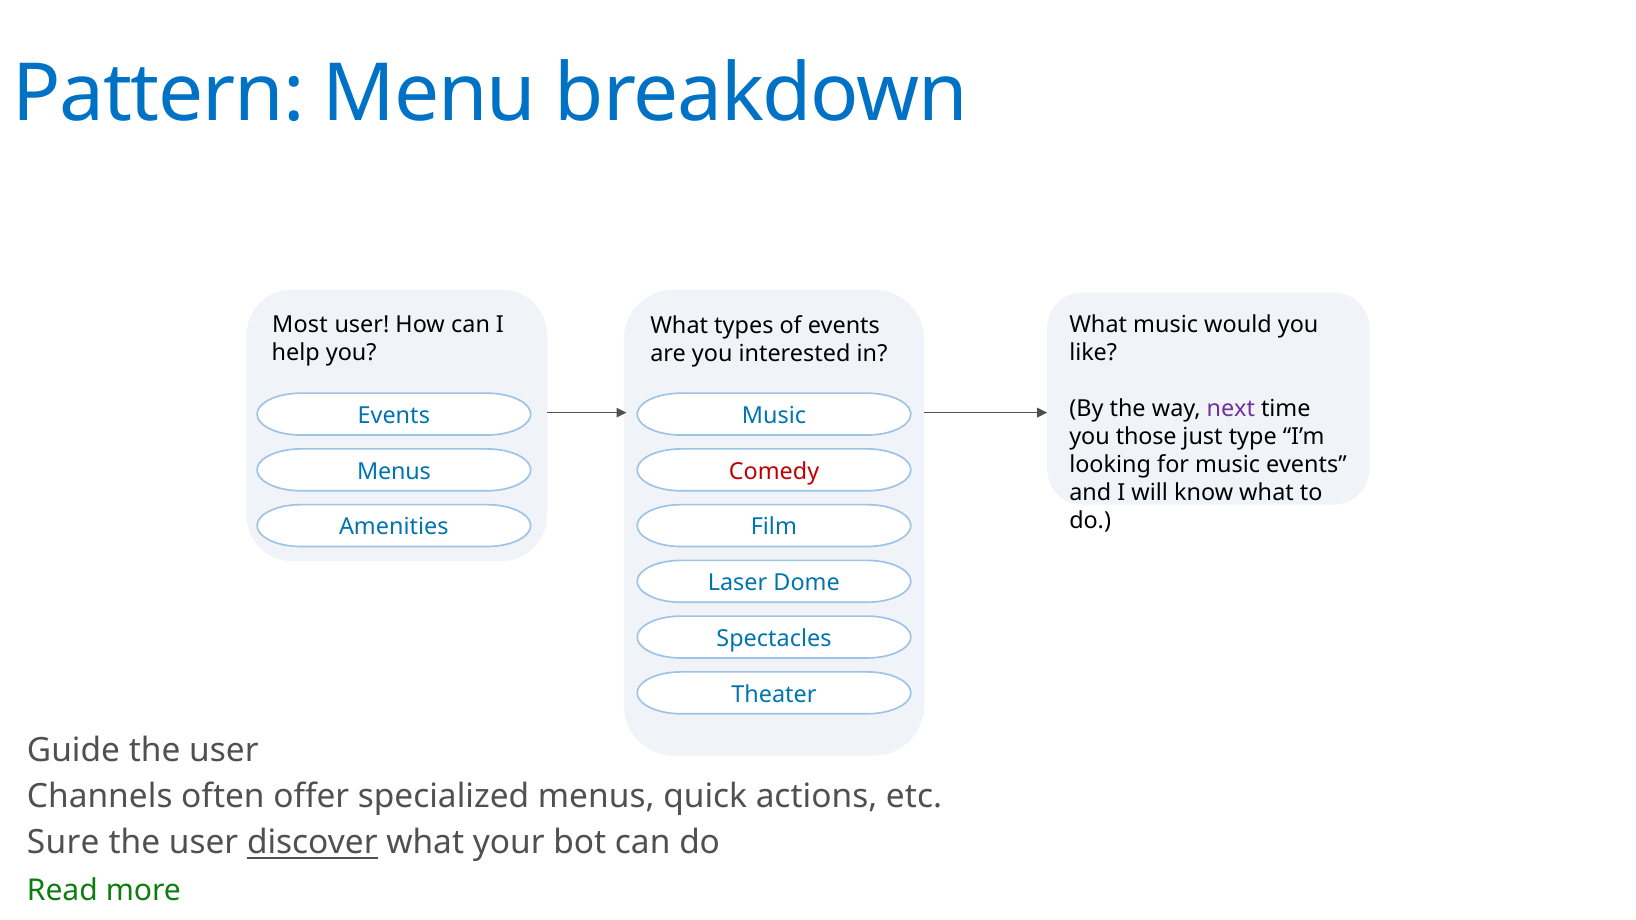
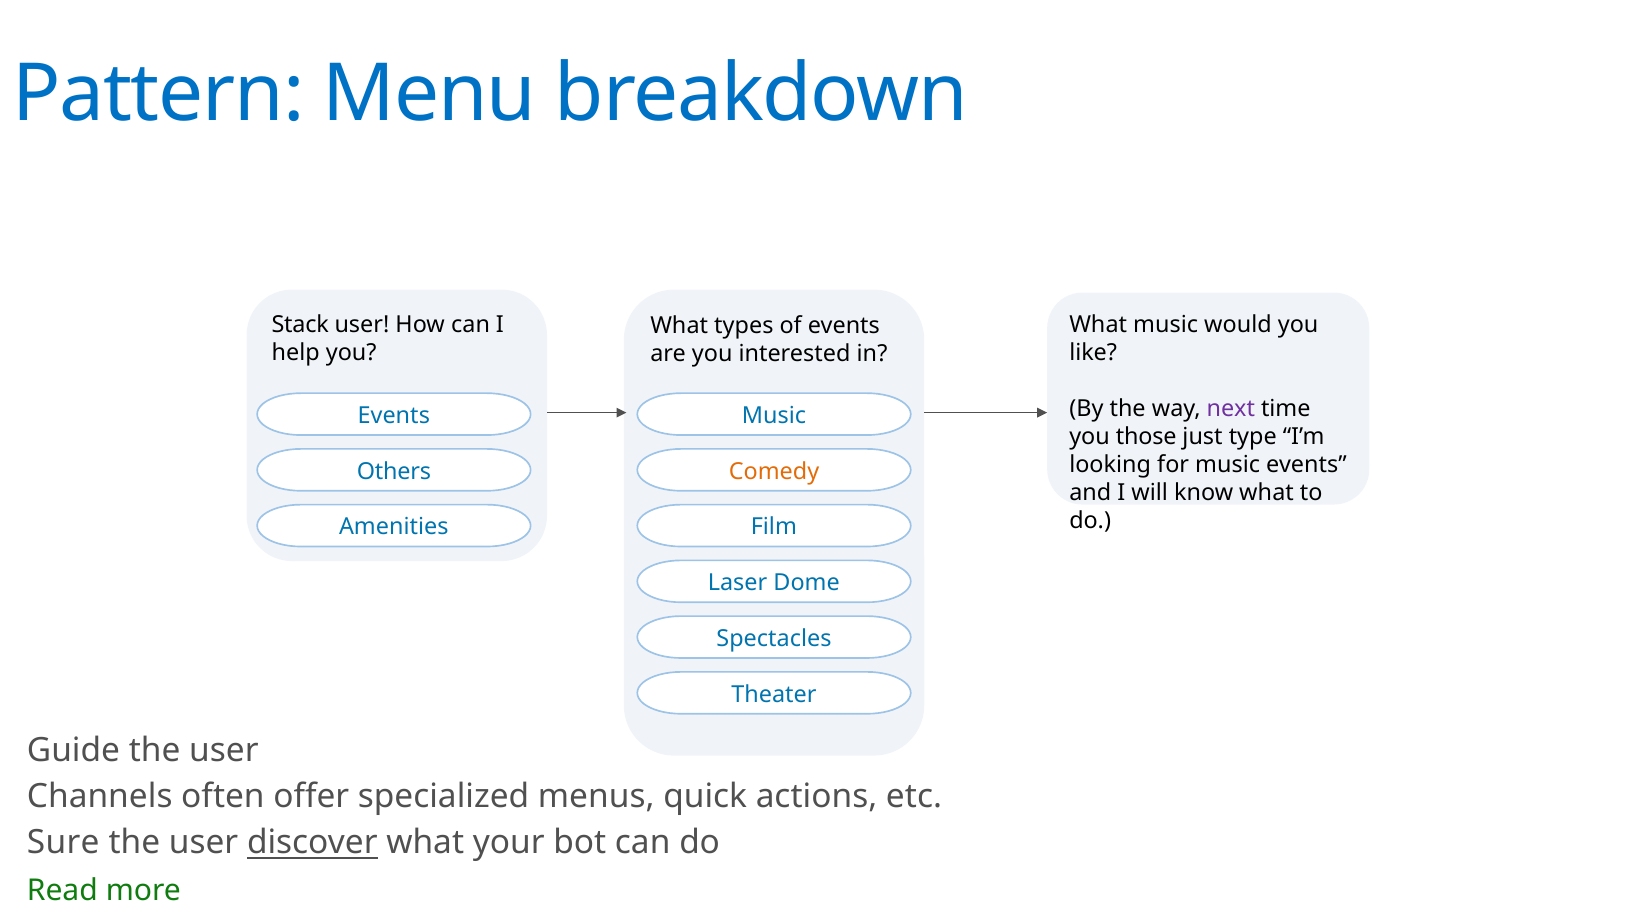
Most: Most -> Stack (300, 324)
Menus: Menus -> Others (394, 471)
Comedy colour: red -> orange (774, 471)
